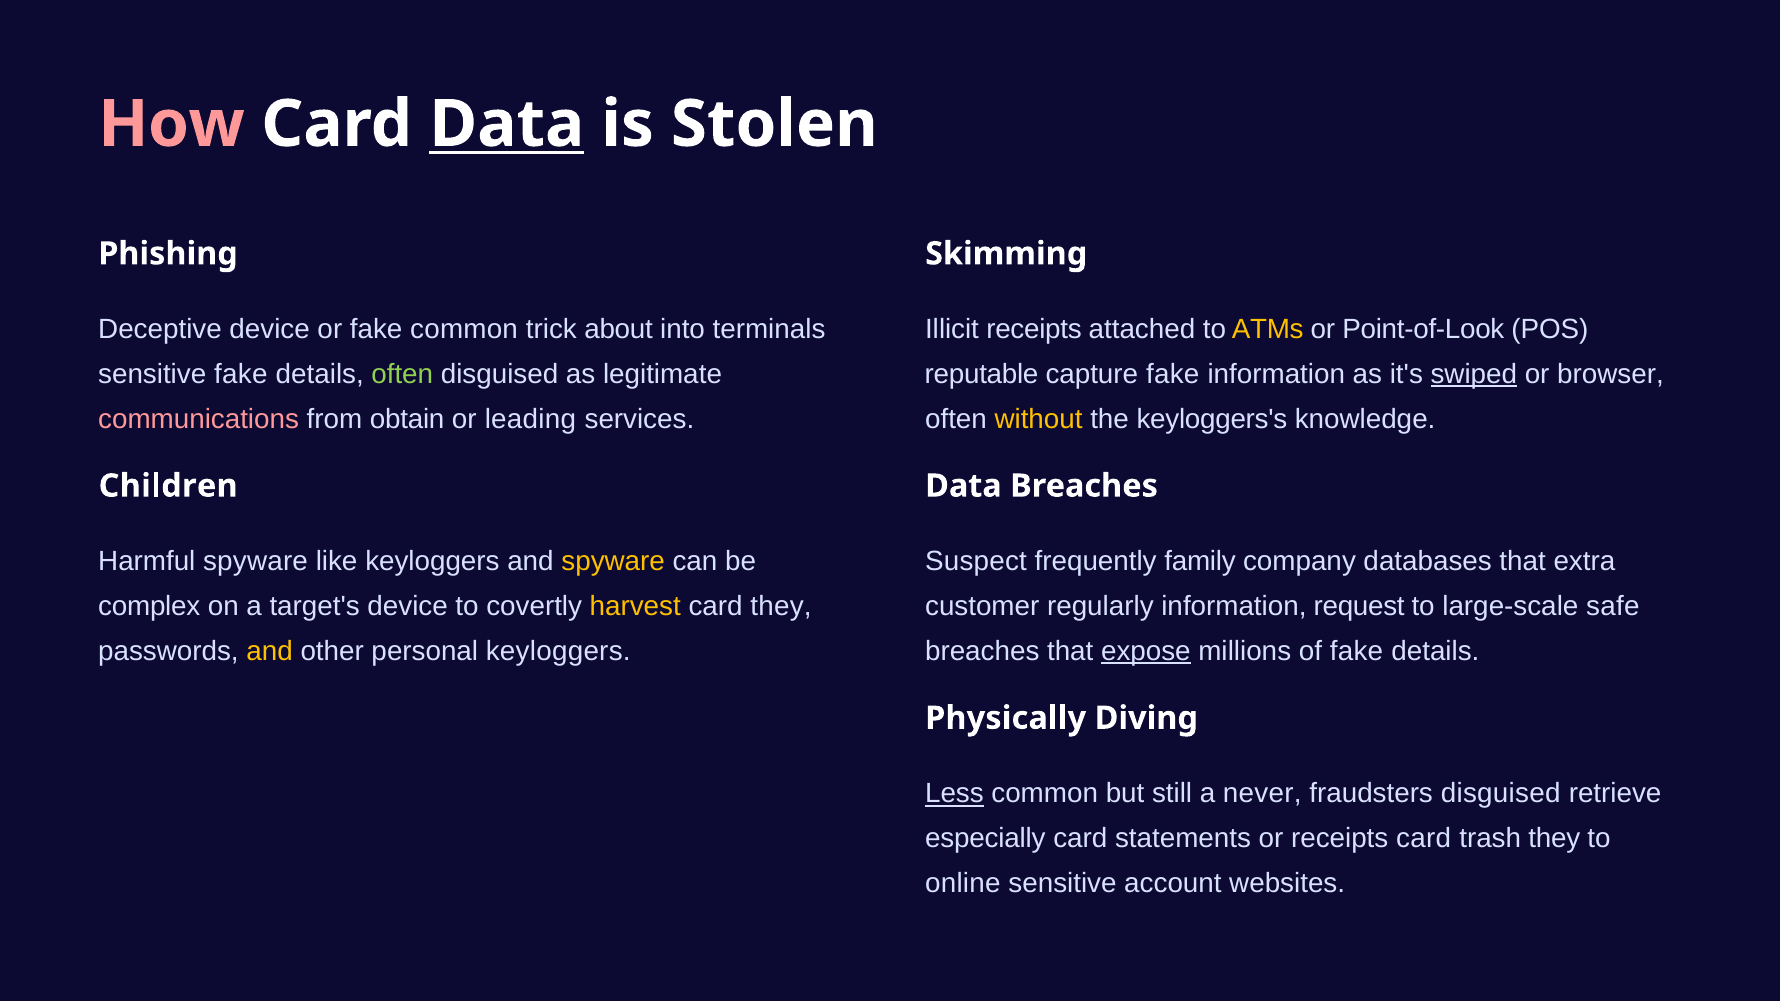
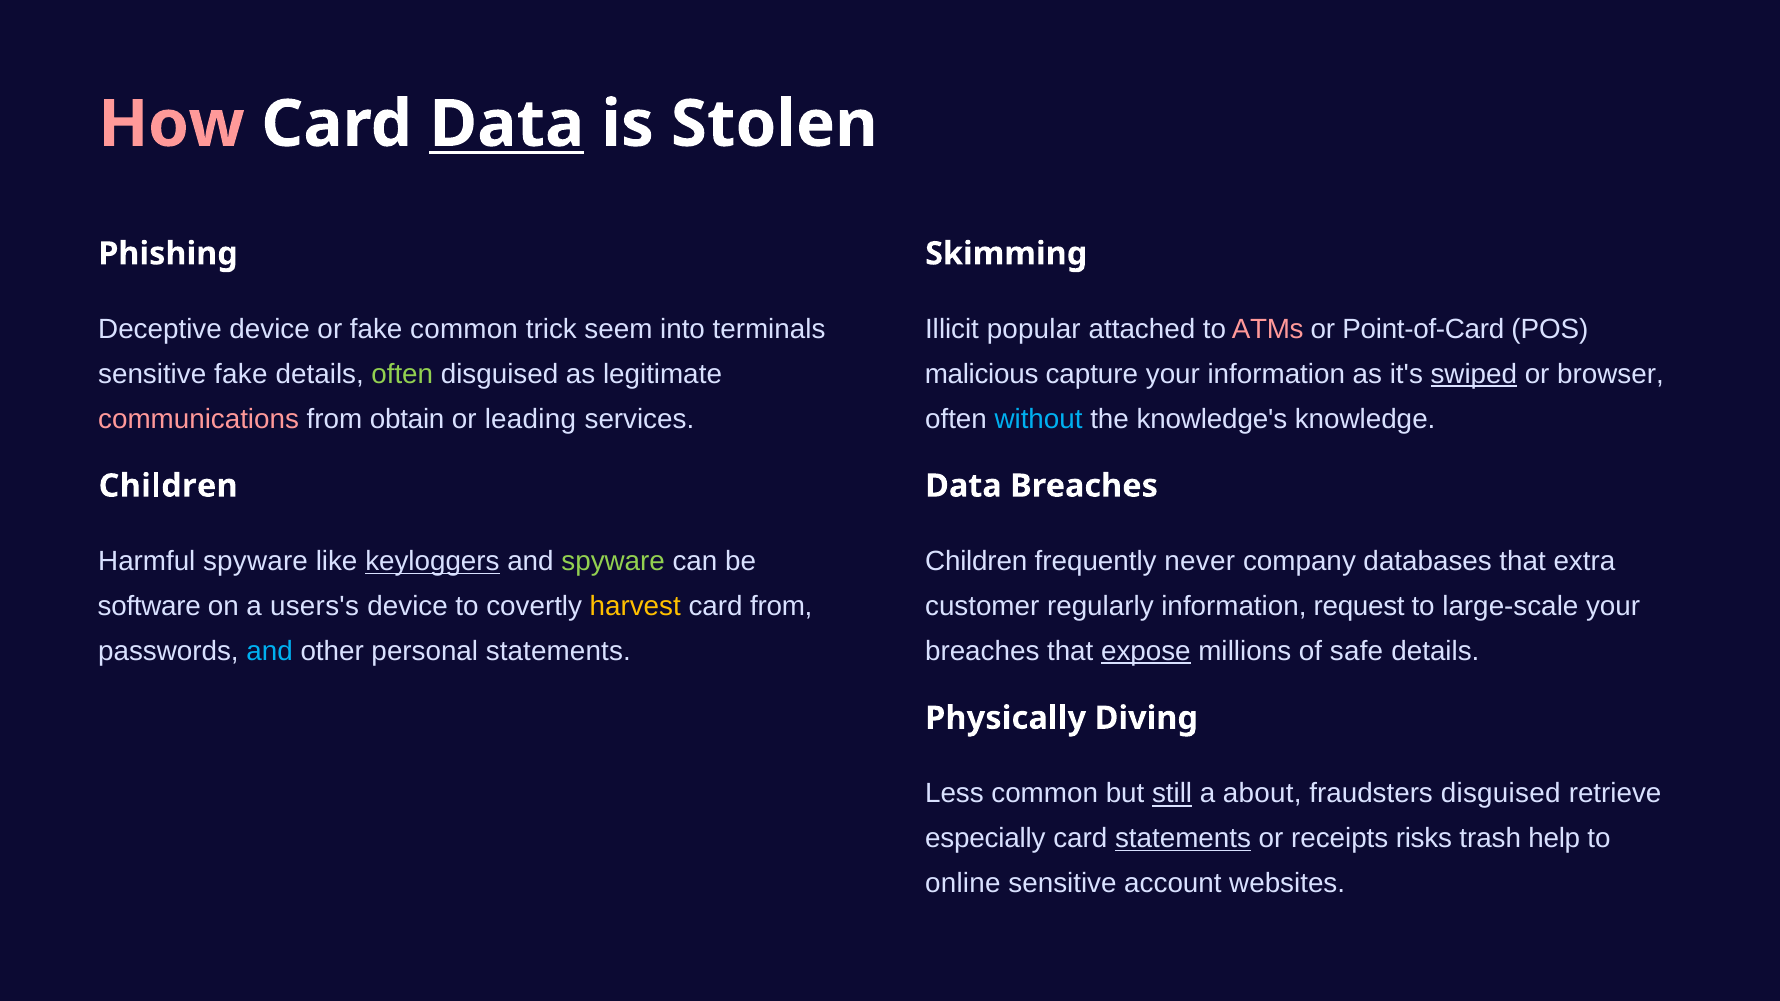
about: about -> seem (618, 329)
Illicit receipts: receipts -> popular (1034, 329)
ATMs colour: yellow -> pink (1268, 329)
Point-of-Look: Point-of-Look -> Point-of-Card (1423, 329)
reputable: reputable -> malicious (982, 374)
capture fake: fake -> your (1173, 374)
without colour: yellow -> light blue (1039, 419)
keyloggers's: keyloggers's -> knowledge's (1212, 419)
keyloggers underline: none -> present (432, 562)
spyware colour: yellow -> light green (613, 562)
Suspect: Suspect -> Children (976, 562)
family: family -> never (1200, 562)
complex: complex -> software (149, 607)
target's: target's -> users's (314, 607)
card they: they -> from (781, 607)
large-scale safe: safe -> your (1613, 607)
and colour: yellow -> light blue (270, 651)
personal keyloggers: keyloggers -> statements (558, 651)
of fake: fake -> safe (1357, 651)
Less underline: present -> none (954, 794)
still underline: none -> present (1172, 794)
never: never -> about (1262, 794)
statements underline: none -> present (1183, 839)
receipts card: card -> risks (1424, 839)
trash they: they -> help (1554, 839)
